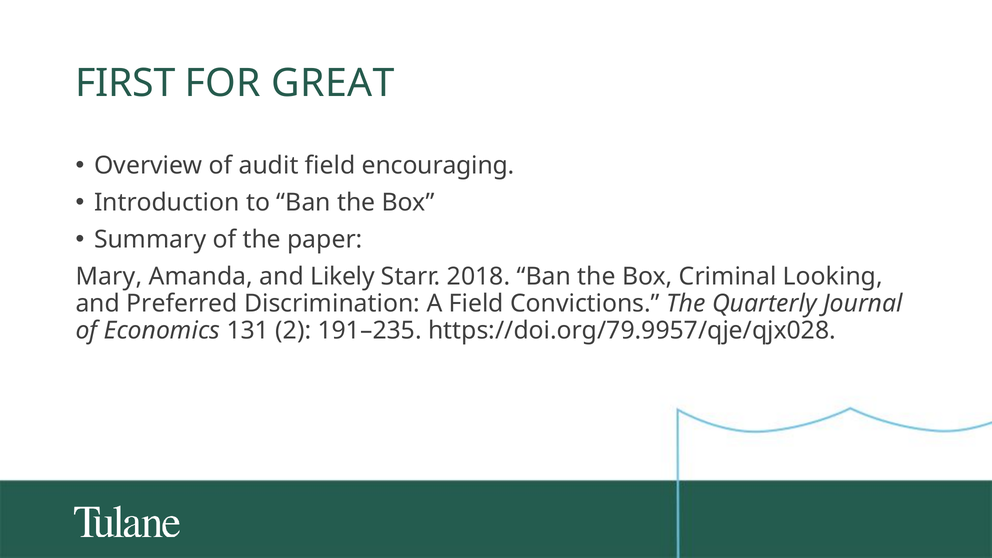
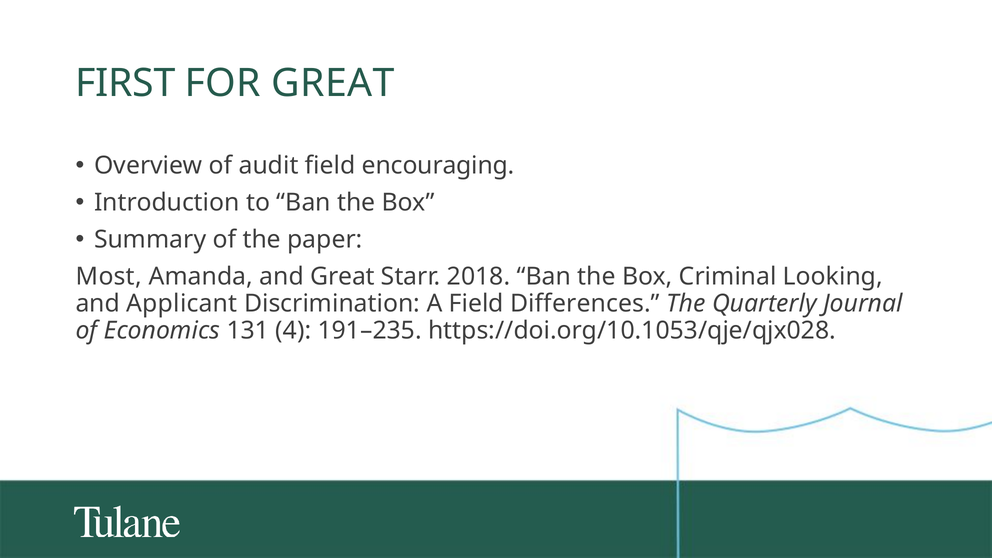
Mary: Mary -> Most (109, 277)
and Likely: Likely -> Great (343, 277)
Preferred: Preferred -> Applicant (182, 304)
Convictions: Convictions -> Differences (585, 304)
2: 2 -> 4 (293, 330)
https://doi.org/79.9957/qje/qjx028: https://doi.org/79.9957/qje/qjx028 -> https://doi.org/10.1053/qje/qjx028 (632, 330)
